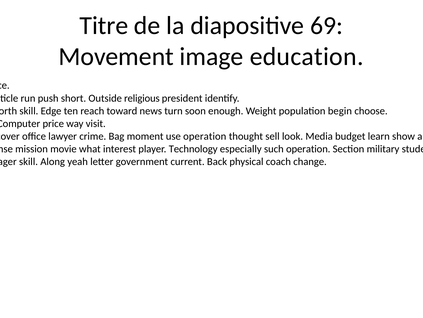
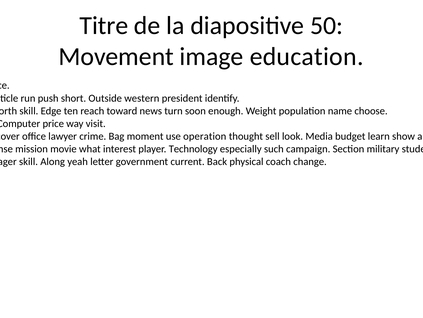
69: 69 -> 50 (327, 25)
religious: religious -> western (142, 98)
begin: begin -> name (340, 111)
such operation: operation -> campaign (308, 149)
